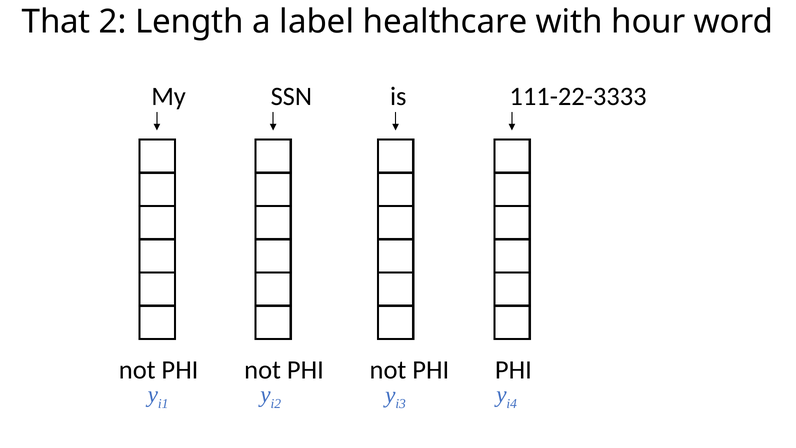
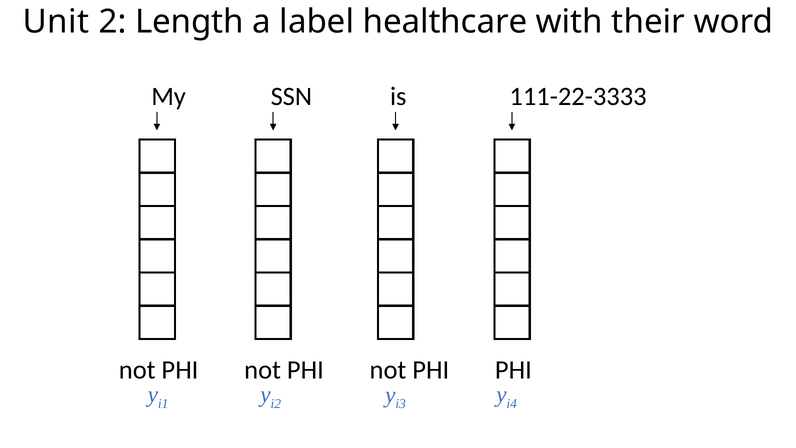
That: That -> Unit (56, 22)
hour: hour -> their (648, 22)
